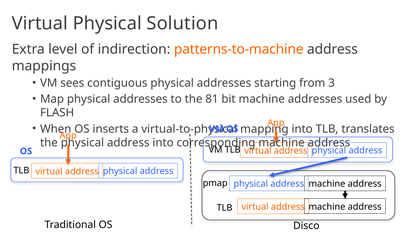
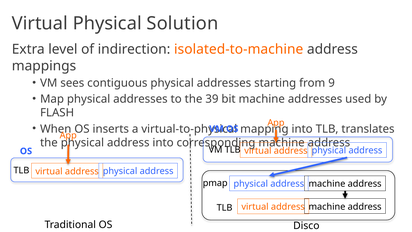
patterns-to-machine: patterns-to-machine -> isolated-to-machine (239, 49)
3: 3 -> 9 (332, 83)
81: 81 -> 39 (212, 99)
